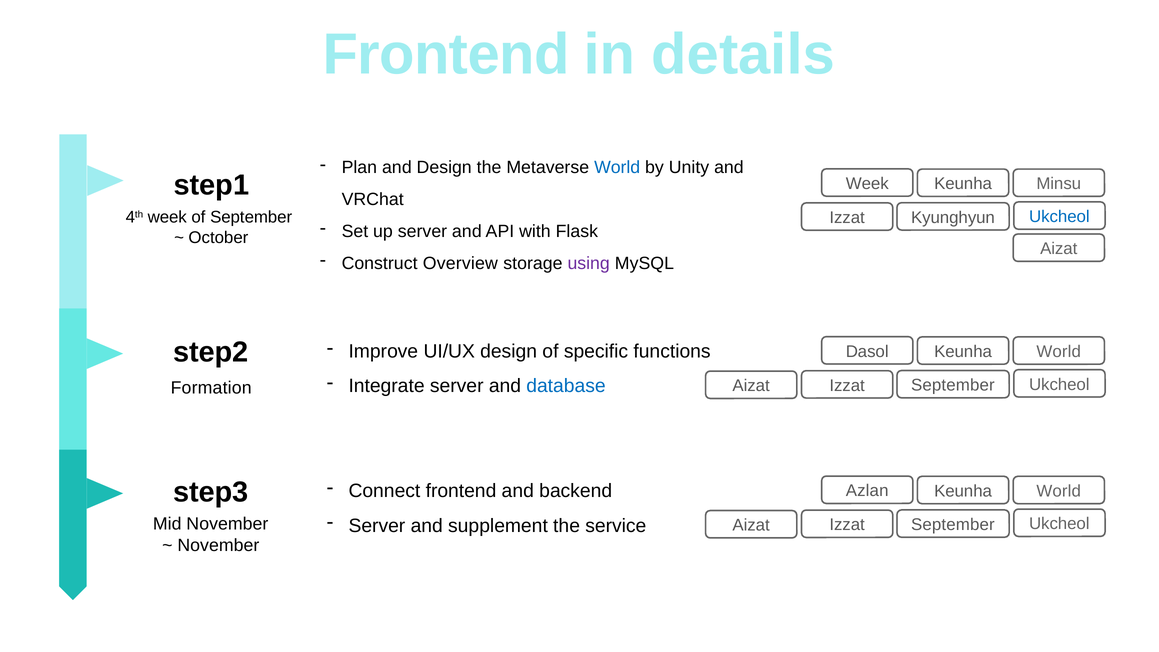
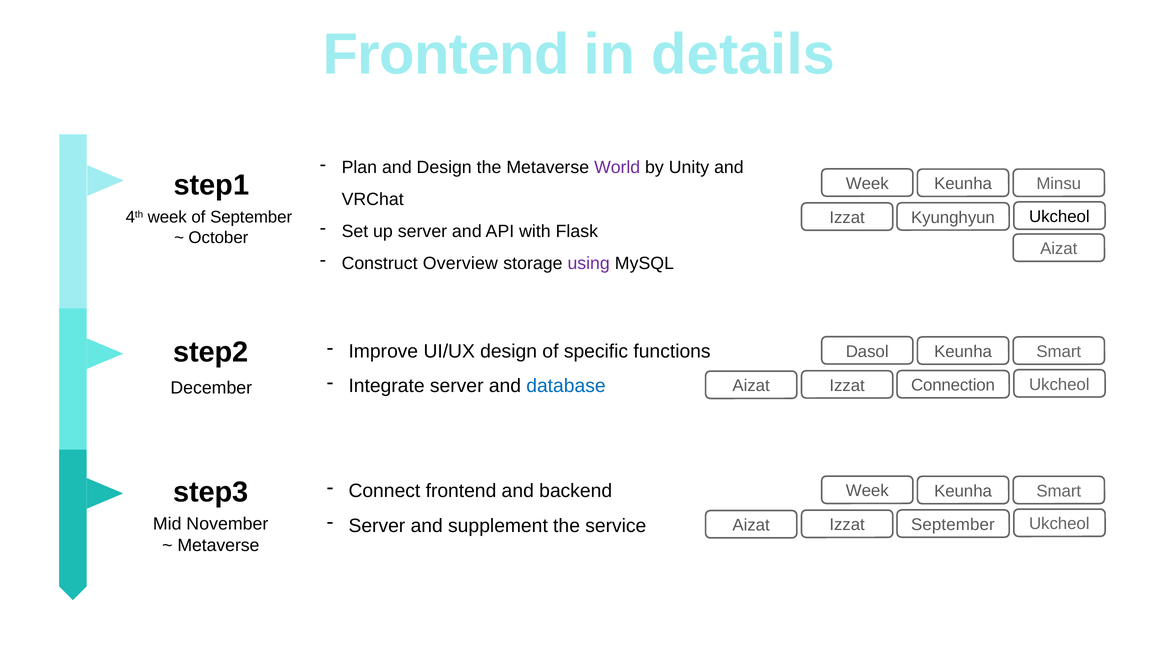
World colour: blue -> purple (617, 168)
Ukcheol colour: blue -> black (1059, 217)
Dasol Keunha World: World -> Smart (1059, 352)
September: September -> Connection (953, 385)
Formation: Formation -> December (211, 388)
Azlan: Azlan -> Week (867, 491)
World: World -> Smart (1059, 491)
November: November -> Metaverse (218, 545)
